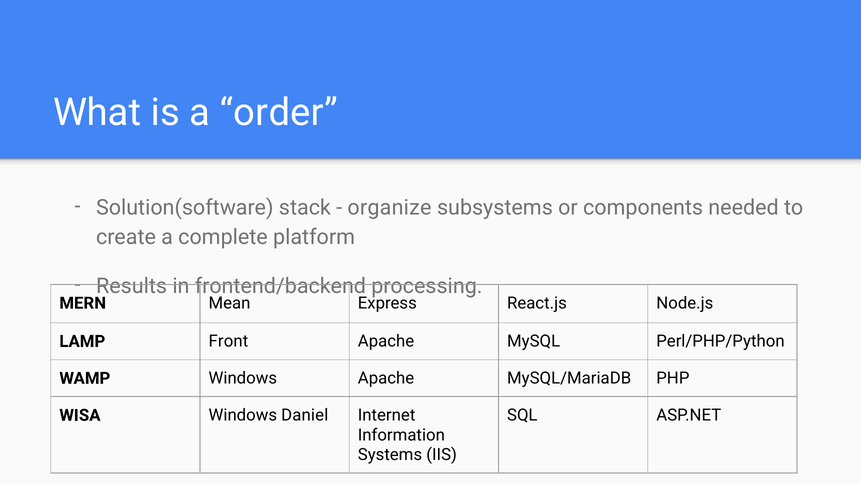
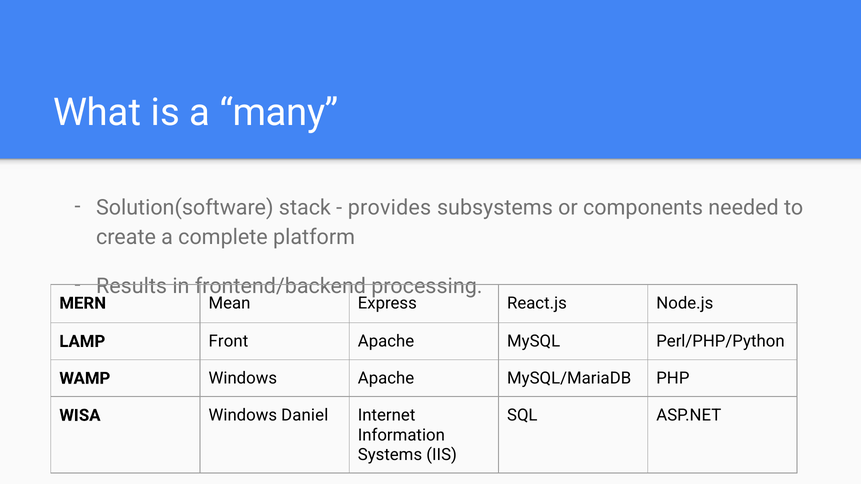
order: order -> many (279, 113)
organize: organize -> provides (389, 208)
